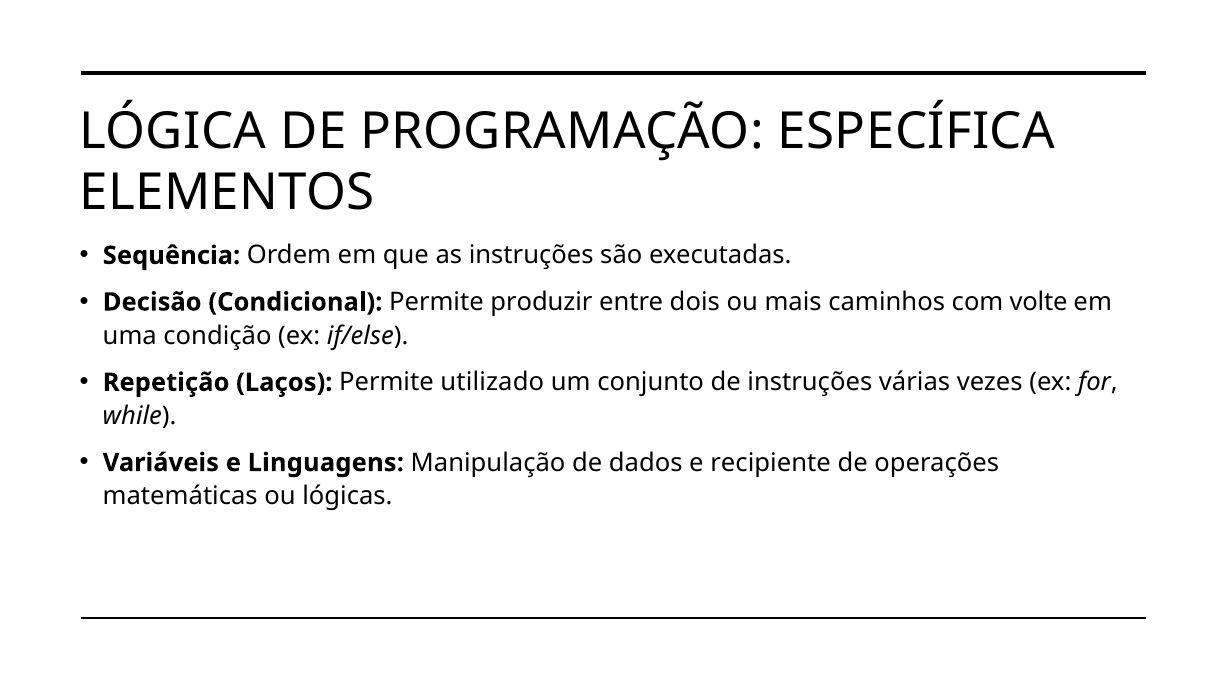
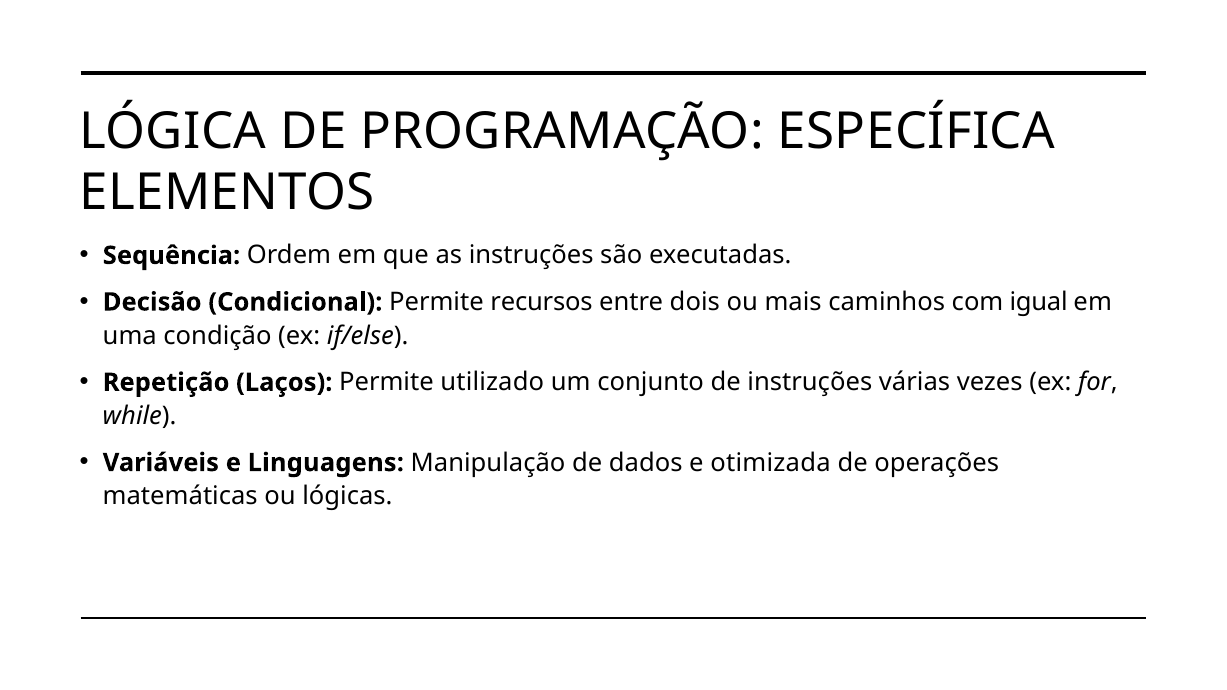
produzir: produzir -> recursos (542, 302)
volte: volte -> igual (1039, 302)
recipiente: recipiente -> otimizada (771, 463)
